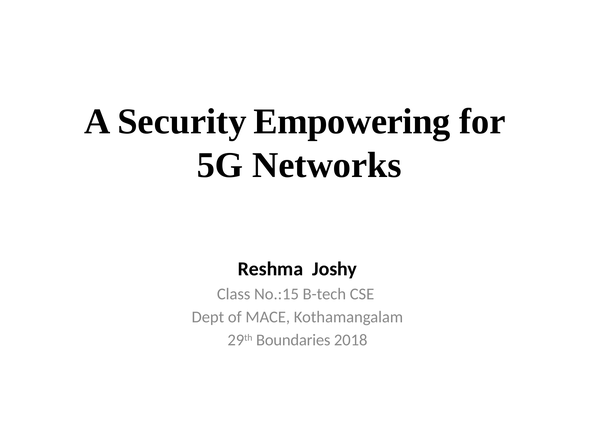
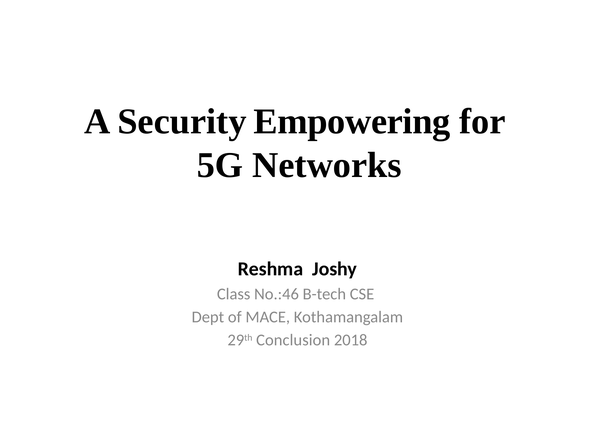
No.:15: No.:15 -> No.:46 (276, 294)
Boundaries: Boundaries -> Conclusion (293, 340)
